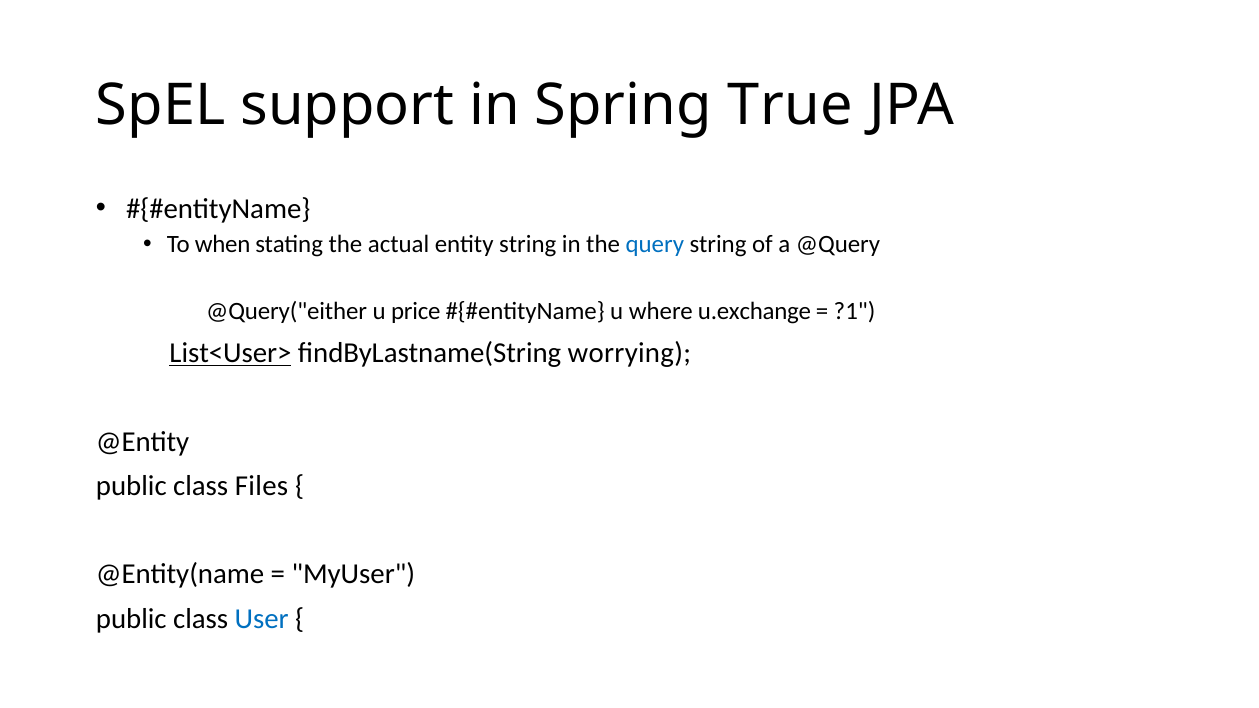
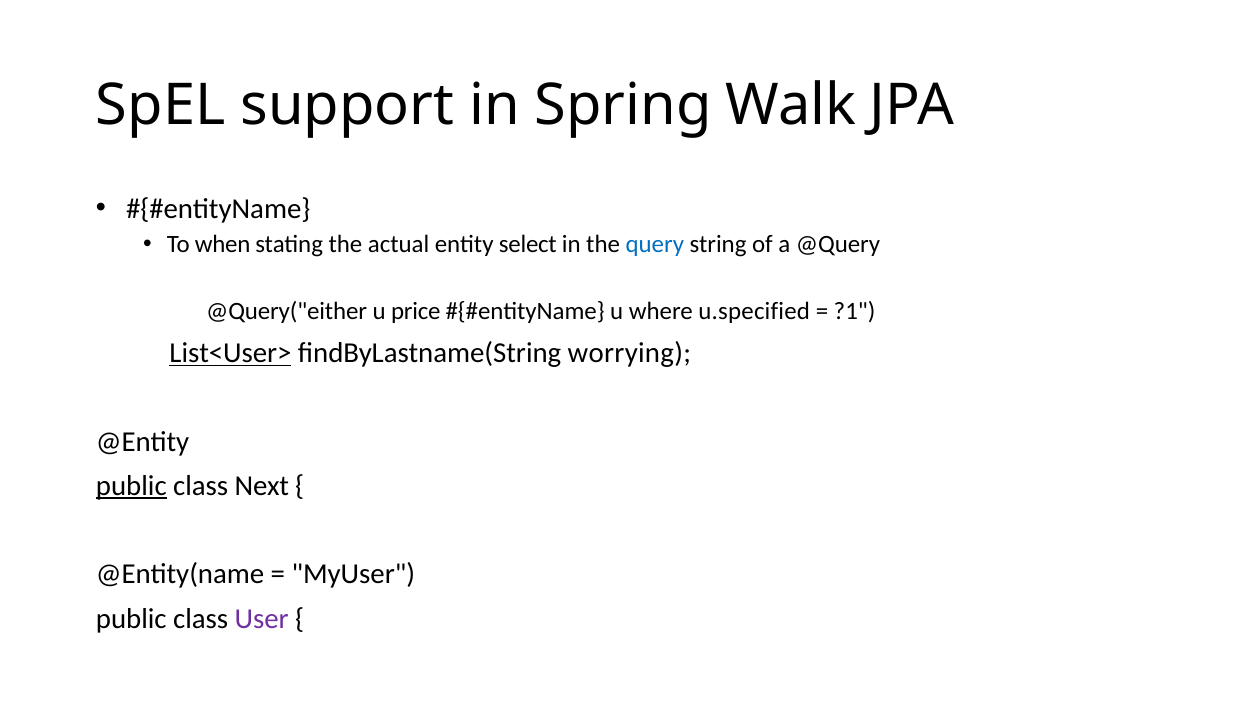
True: True -> Walk (791, 106)
entity string: string -> select (528, 244)
u.exchange: u.exchange -> u.specified (754, 311)
public underline: none -> present (131, 486)
Files: Files -> Next (262, 486)
User colour: blue -> purple (262, 619)
